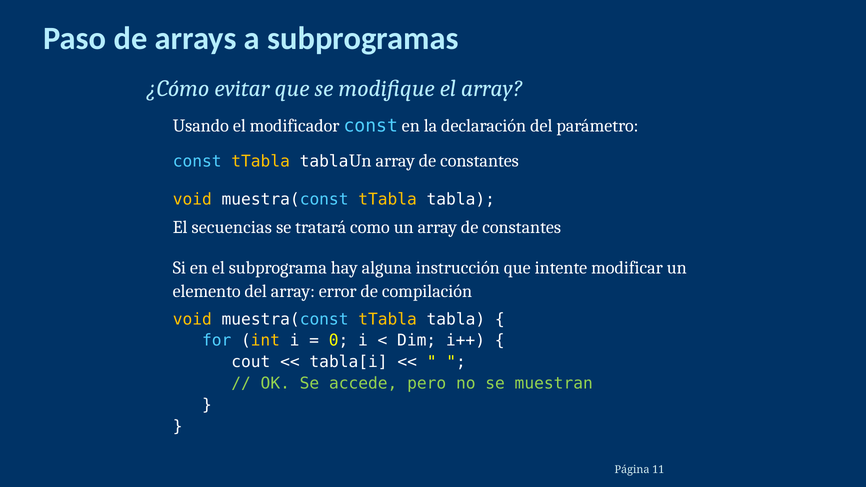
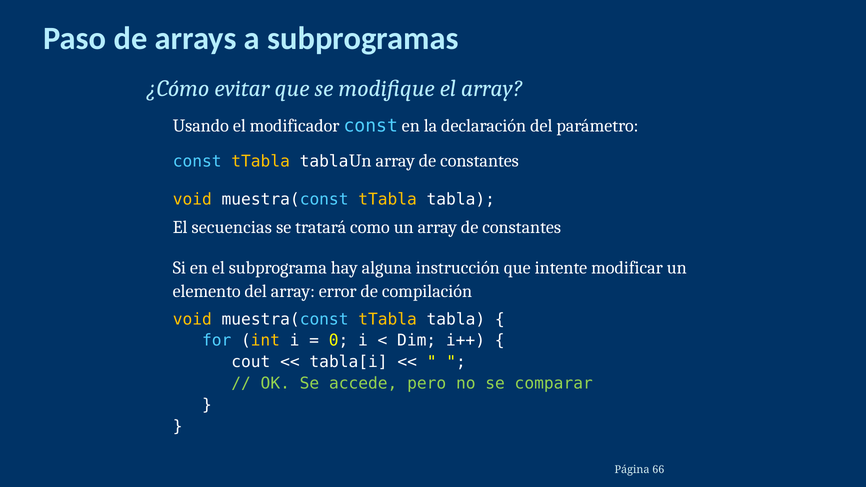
muestran: muestran -> comparar (554, 384)
11: 11 -> 66 (658, 470)
